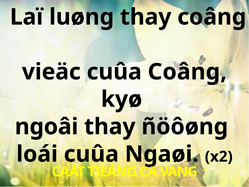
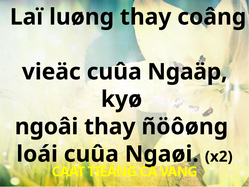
cuûa Coâng: Coâng -> Ngaäp (187, 72)
